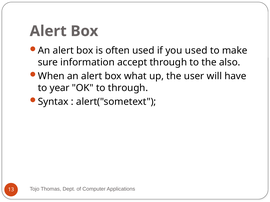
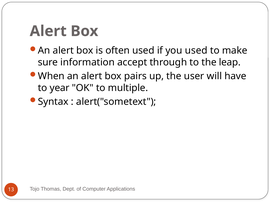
also: also -> leap (230, 62)
what: what -> pairs (135, 76)
to through: through -> multiple (128, 88)
